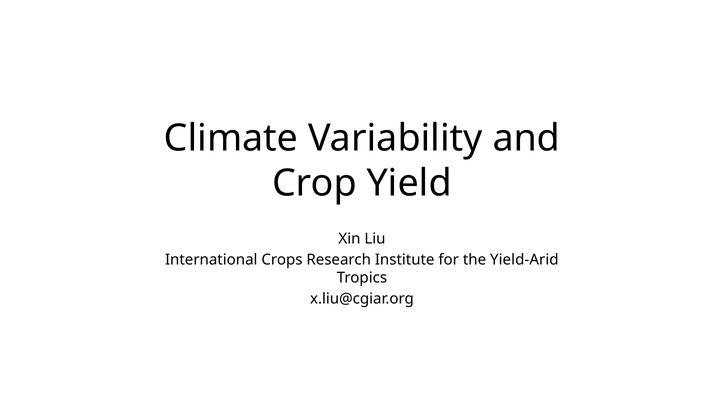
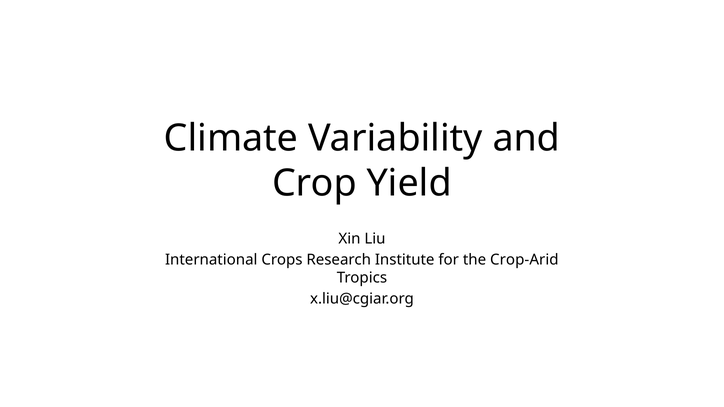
Yield-Arid: Yield-Arid -> Crop-Arid (524, 260)
